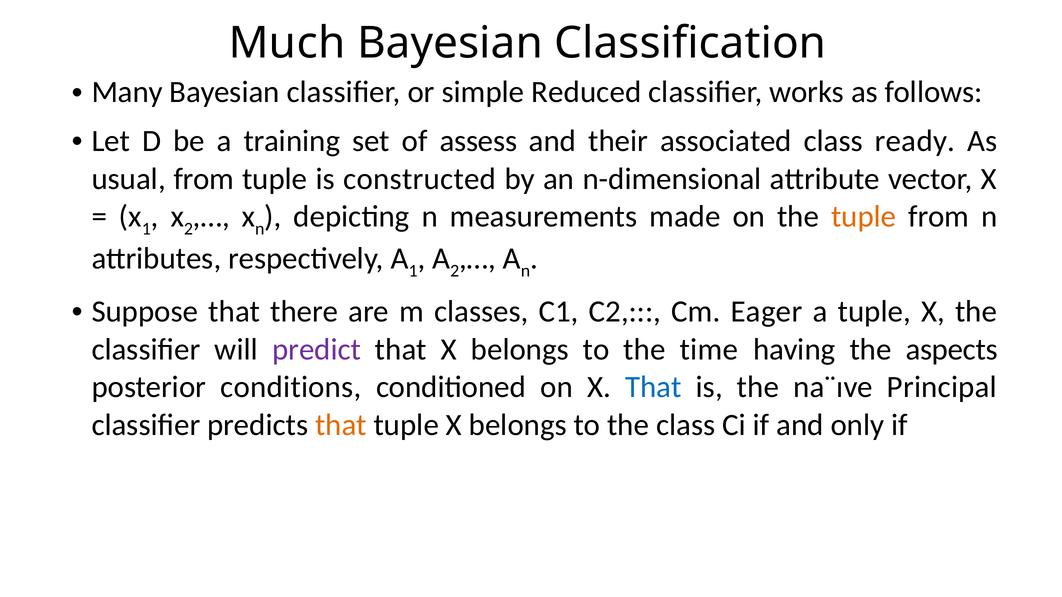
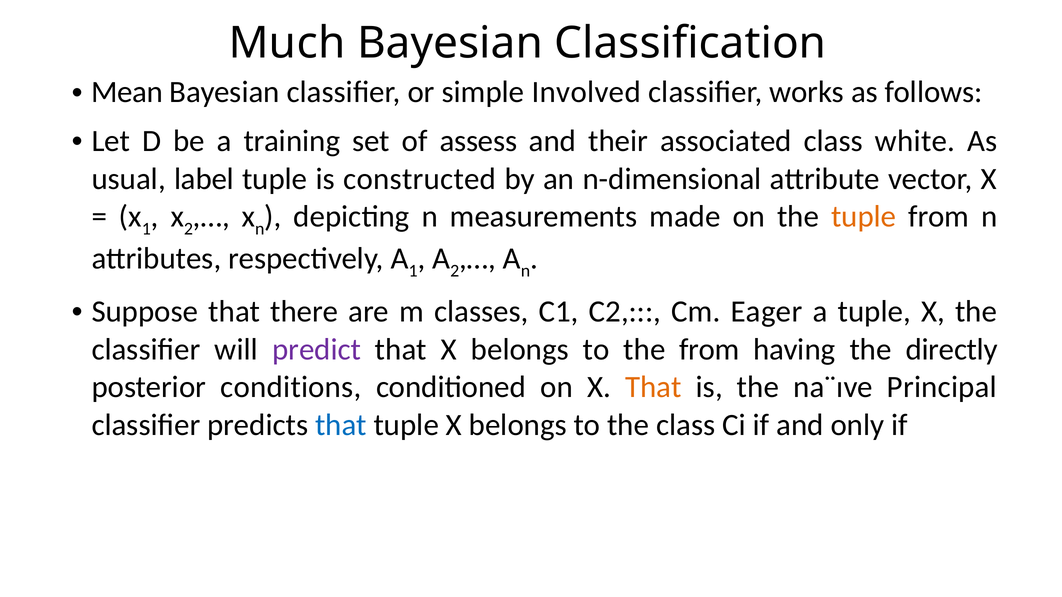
Many: Many -> Mean (127, 92)
Reduced: Reduced -> Involved (586, 92)
ready: ready -> white (915, 141)
usual from: from -> label (204, 179)
the time: time -> from (709, 350)
aspects: aspects -> directly (952, 350)
That colour: blue -> orange (653, 387)
that colour: orange -> blue (341, 425)
